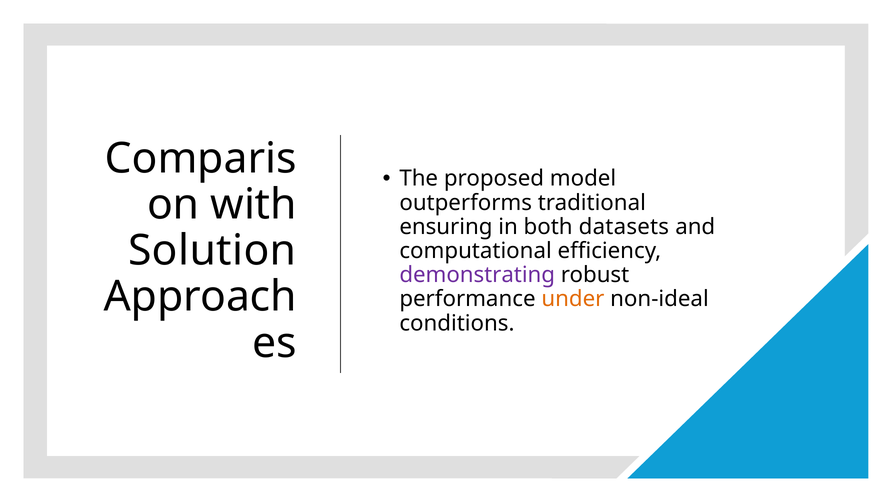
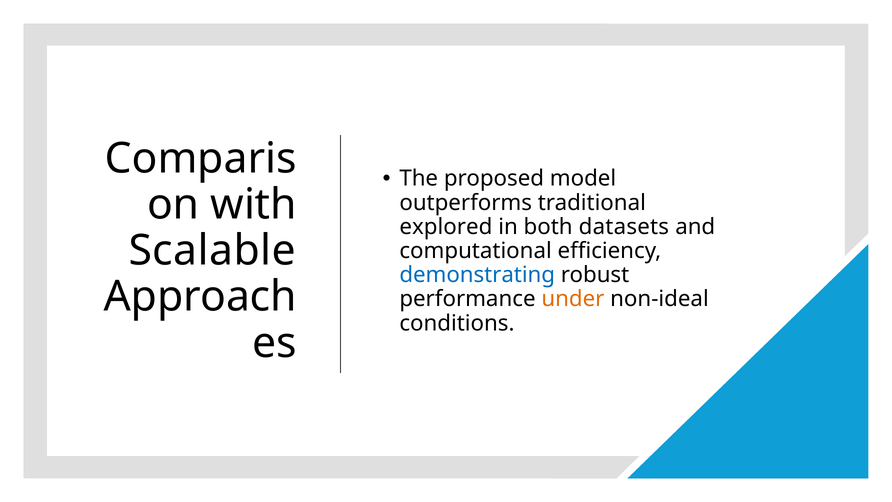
ensuring: ensuring -> explored (446, 227)
Solution: Solution -> Scalable (212, 251)
demonstrating colour: purple -> blue (477, 275)
